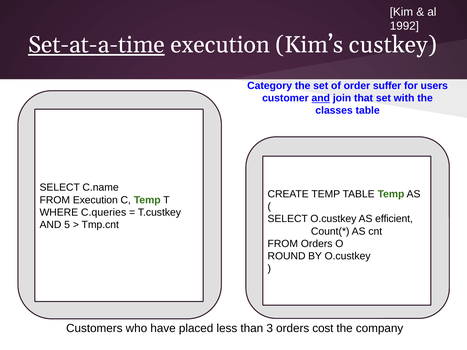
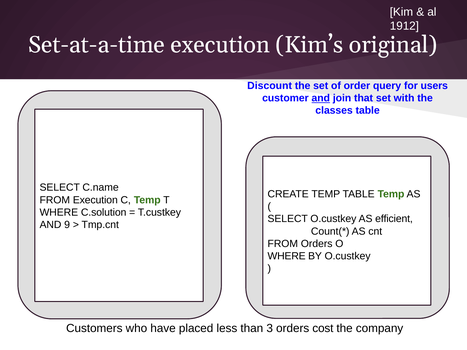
1992: 1992 -> 1912 (404, 26)
Set-at-a-time underline: present -> none (96, 45)
custkey: custkey -> original (393, 45)
Category: Category -> Discount (270, 86)
suffer: suffer -> query (387, 86)
C.queries: C.queries -> C.solution (104, 213)
5: 5 -> 9 (67, 225)
ROUND: ROUND -> WHERE (287, 256)
